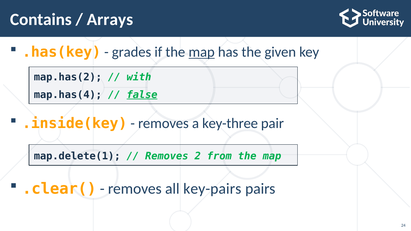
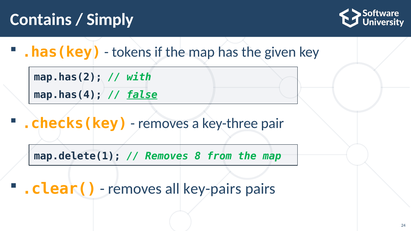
Arrays: Arrays -> Simply (110, 19)
grades: grades -> tokens (132, 52)
map underline: present -> none (202, 52)
.inside(key: .inside(key -> .checks(key (75, 124)
2: 2 -> 8 (198, 156)
